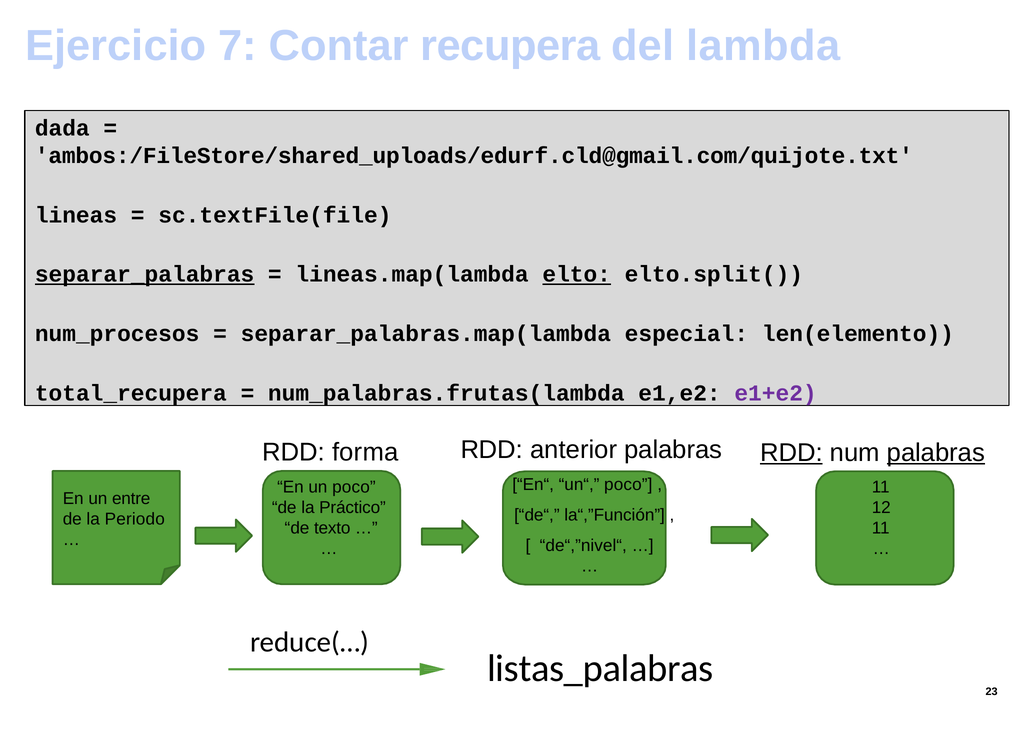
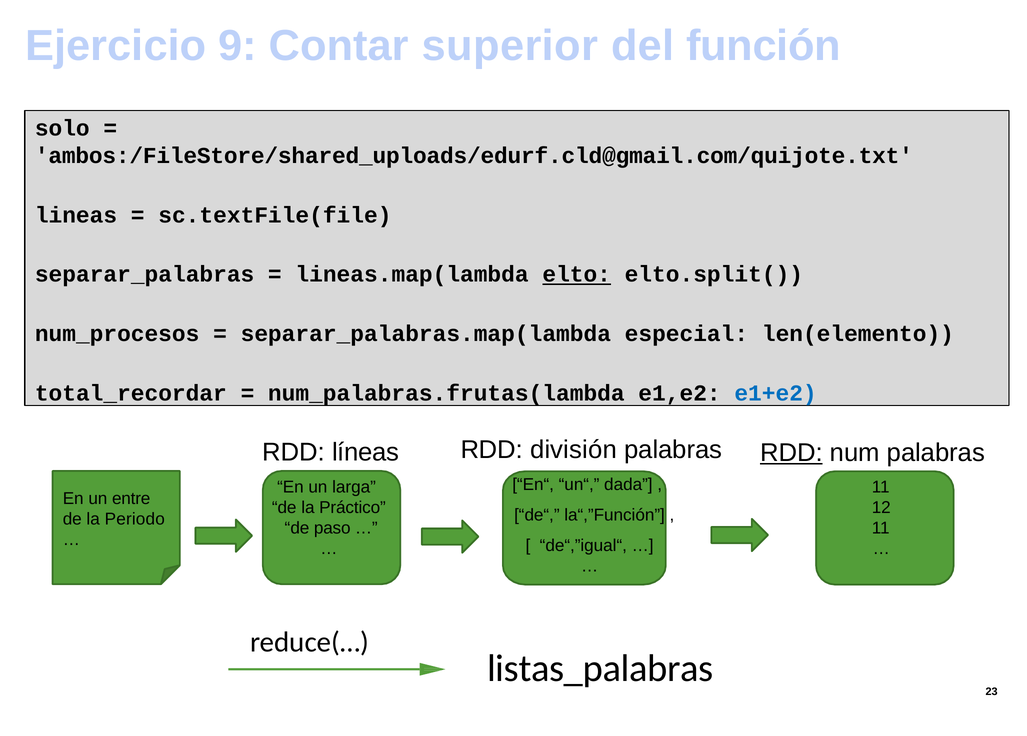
7: 7 -> 9 (238, 46)
recupera: recupera -> superior (510, 46)
lambda: lambda -> función (764, 46)
dada: dada -> solo (62, 128)
separar_palabras underline: present -> none (145, 274)
total_recupera: total_recupera -> total_recordar (131, 393)
e1+e2 colour: purple -> blue (776, 393)
anterior: anterior -> división (574, 450)
forma: forma -> líneas (366, 452)
palabras underline: present -> none (936, 453)
un“ poco: poco -> dada (628, 485)
un poco: poco -> larga (354, 487)
texto: texto -> paso (332, 528)
de“,”nivel“: de“,”nivel“ -> de“,”igual“ (583, 546)
